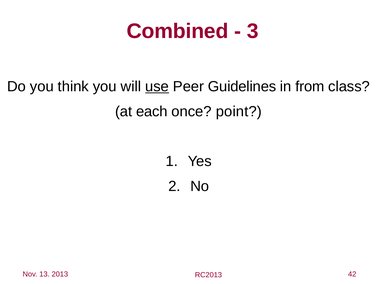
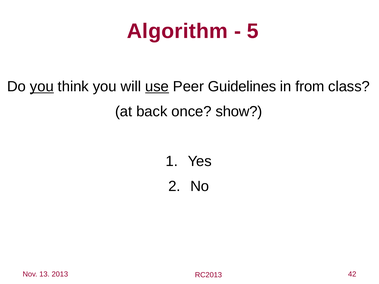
Combined: Combined -> Algorithm (177, 31)
3: 3 -> 5 (253, 31)
you underline: none -> present (42, 87)
each: each -> back (152, 112)
point: point -> show (239, 112)
